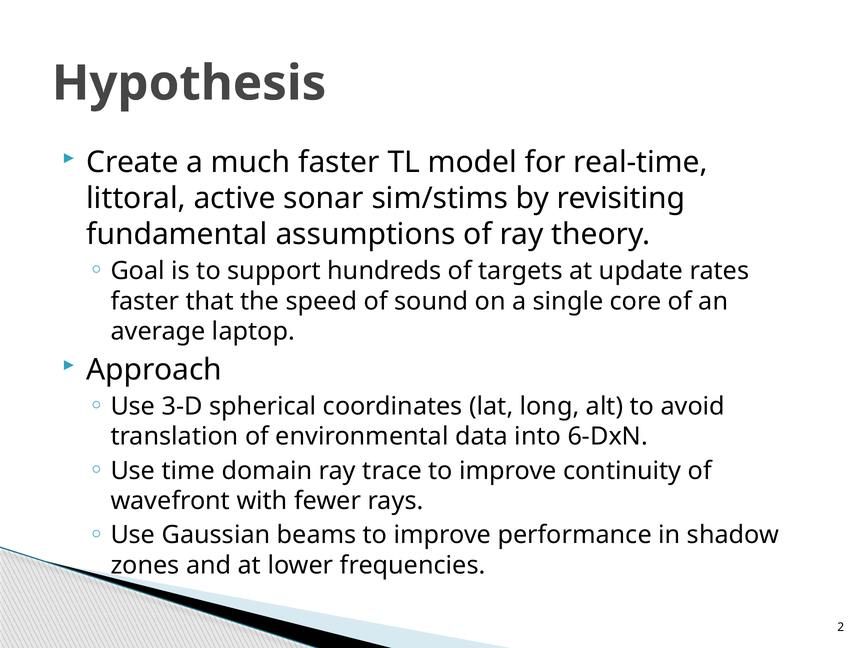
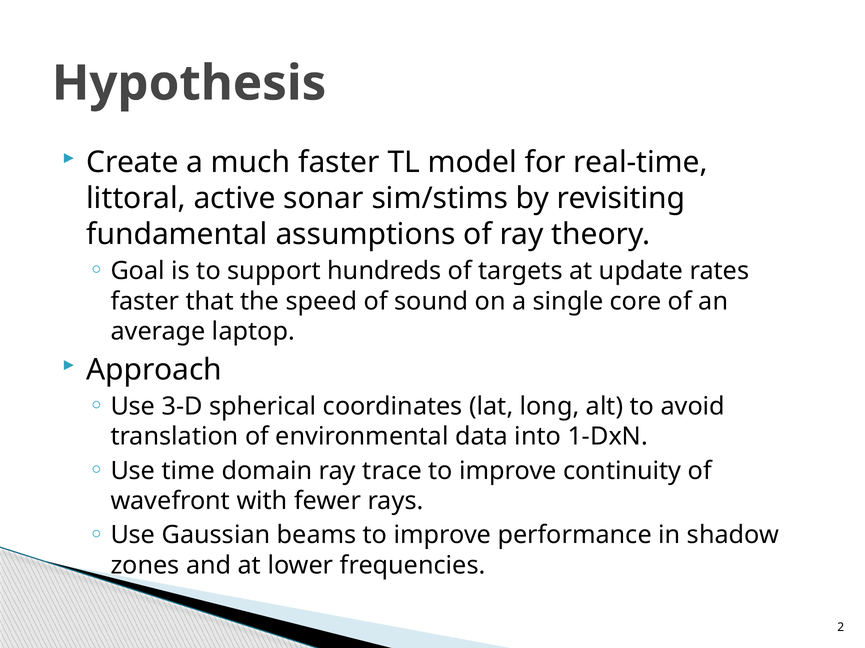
6-DxN: 6-DxN -> 1-DxN (608, 437)
